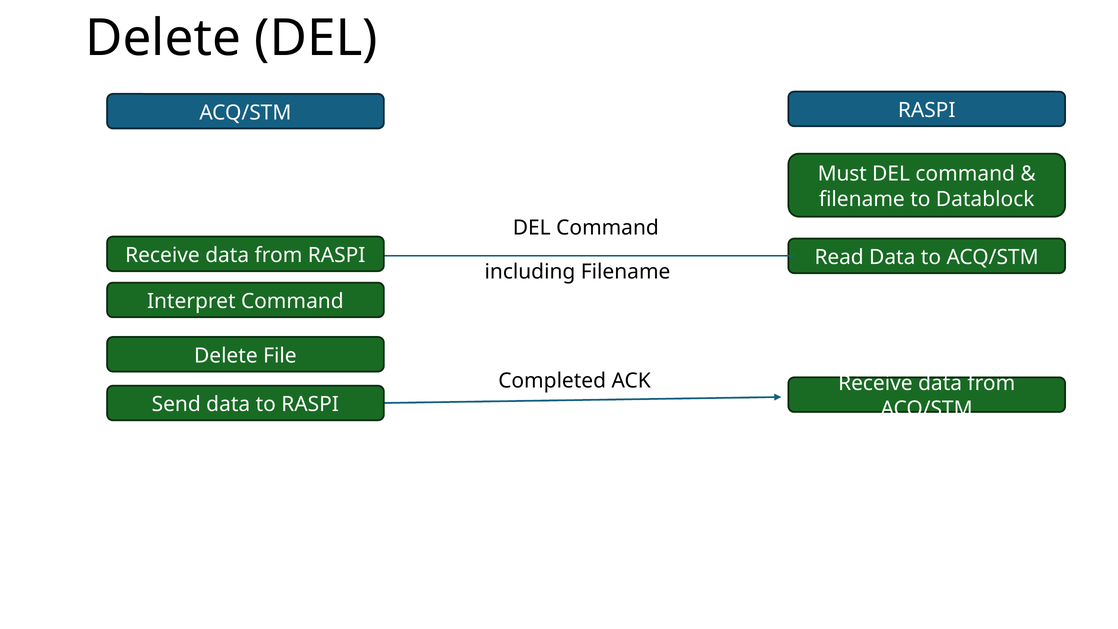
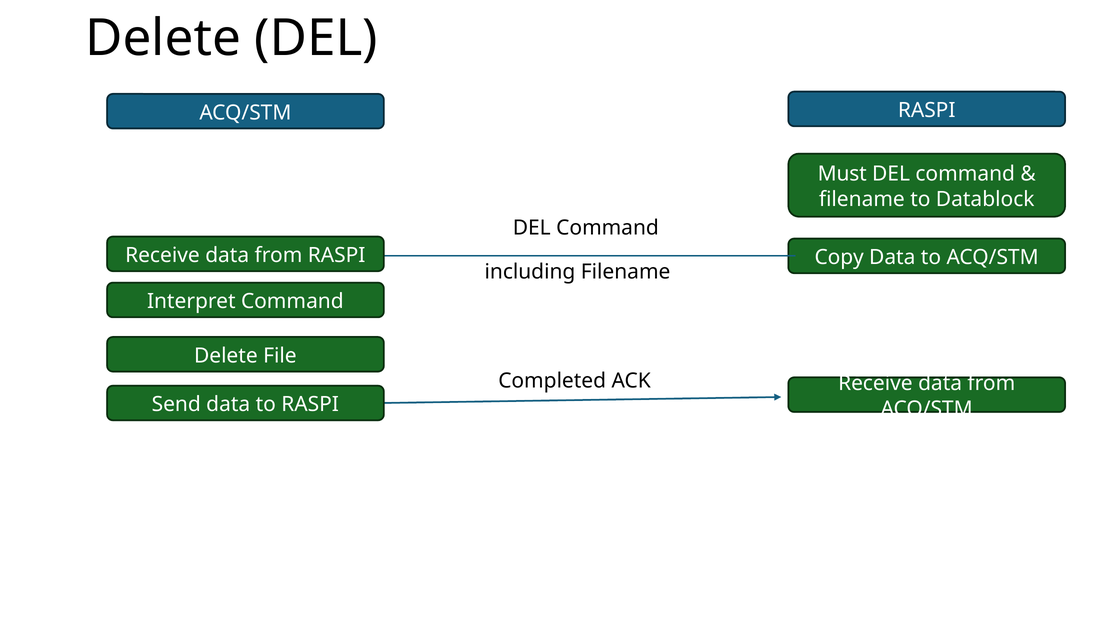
Read: Read -> Copy (839, 257)
